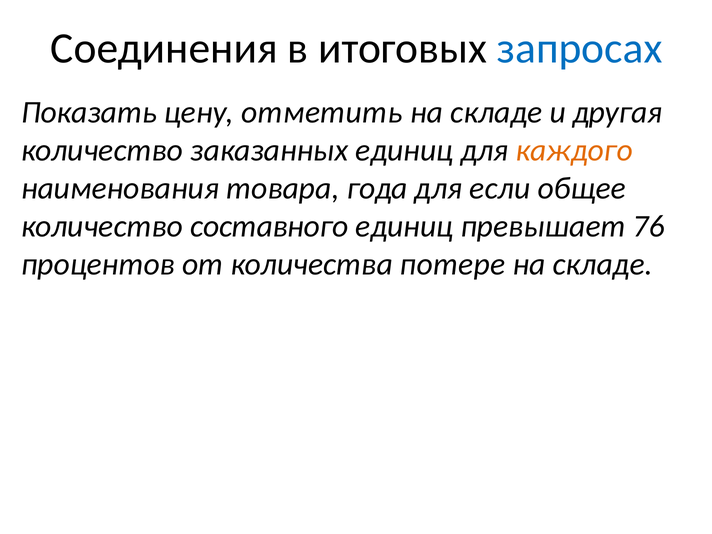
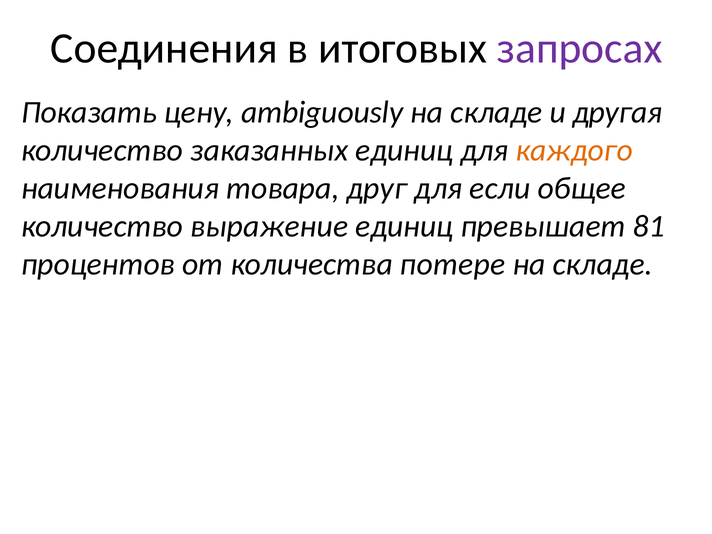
запросах colour: blue -> purple (580, 49)
отметить: отметить -> ambiguously (322, 112)
года: года -> друг (377, 188)
составного: составного -> выражение (269, 226)
76: 76 -> 81 (649, 226)
